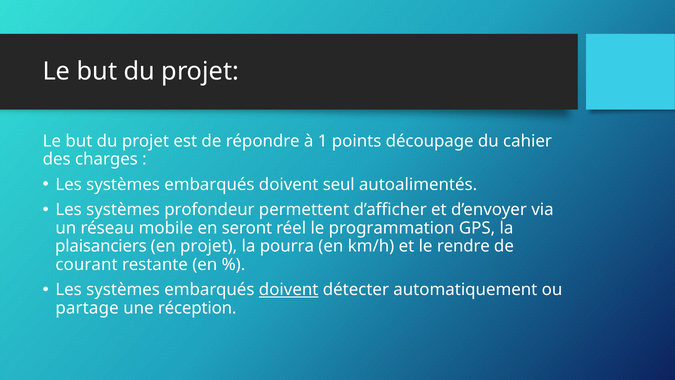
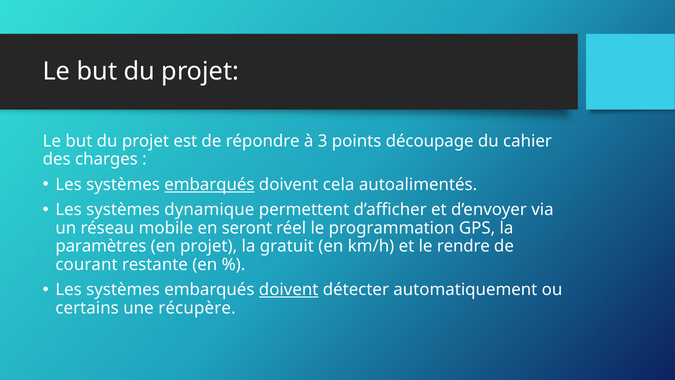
1: 1 -> 3 (323, 141)
embarqués underline: none -> present (209, 184)
seul: seul -> cela (339, 184)
profondeur: profondeur -> dynamique (209, 210)
plaisanciers: plaisanciers -> paramètres (101, 246)
pourra: pourra -> gratuit (287, 246)
partage: partage -> certains (87, 308)
réception: réception -> récupère (197, 308)
